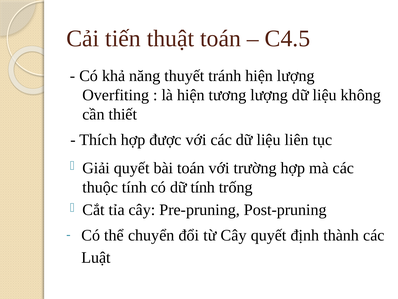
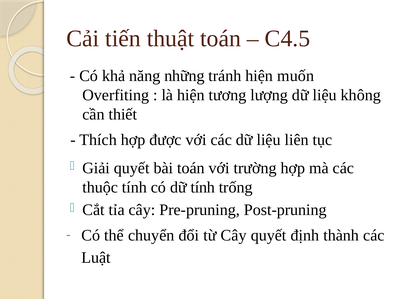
thuyết: thuyết -> những (184, 76)
hiện lượng: lượng -> muốn (296, 76)
